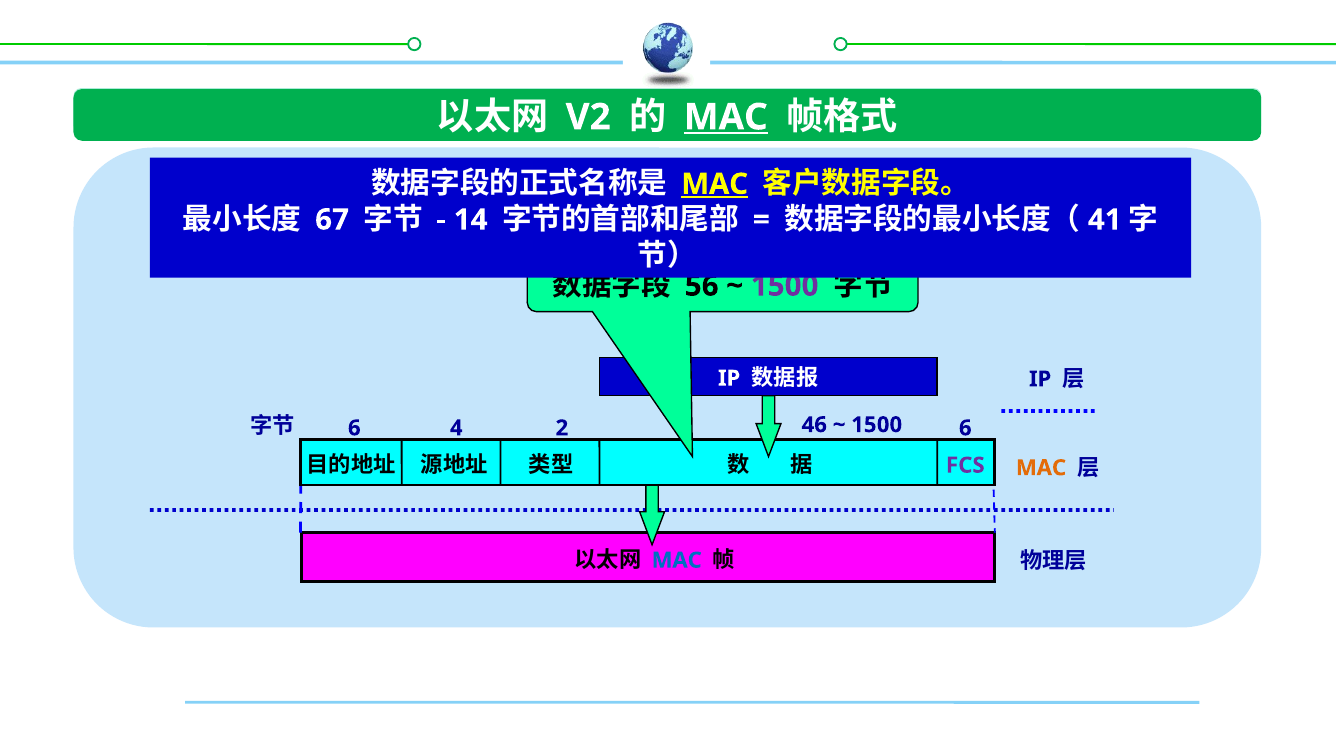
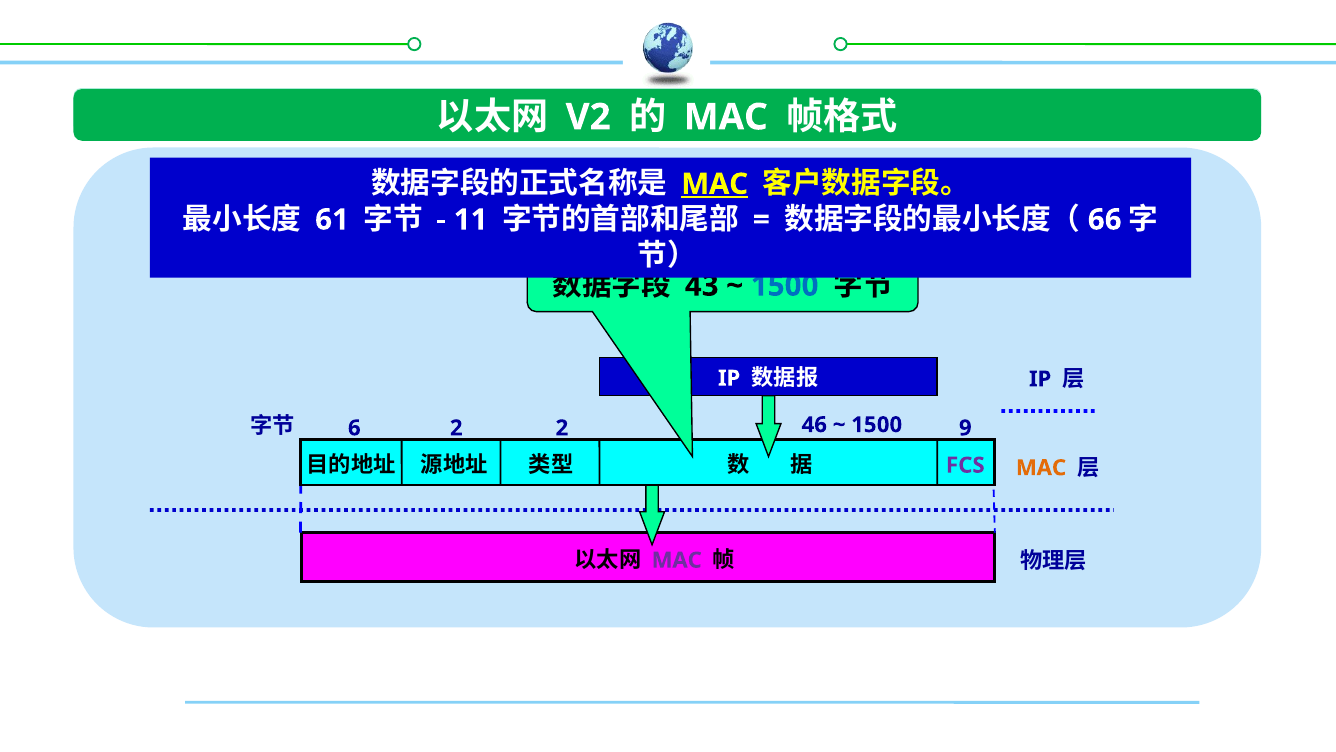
MAC underline: present -> none (726, 117)
67: 67 -> 61 (332, 220)
14: 14 -> 11 (471, 220)
41: 41 -> 66 (1105, 220)
56: 56 -> 43 (702, 286)
1500 colour: purple -> blue (785, 286)
6 4: 4 -> 2 (456, 428)
6: 6 -> 9 (965, 428)
MAC colour: blue -> purple (677, 560)
